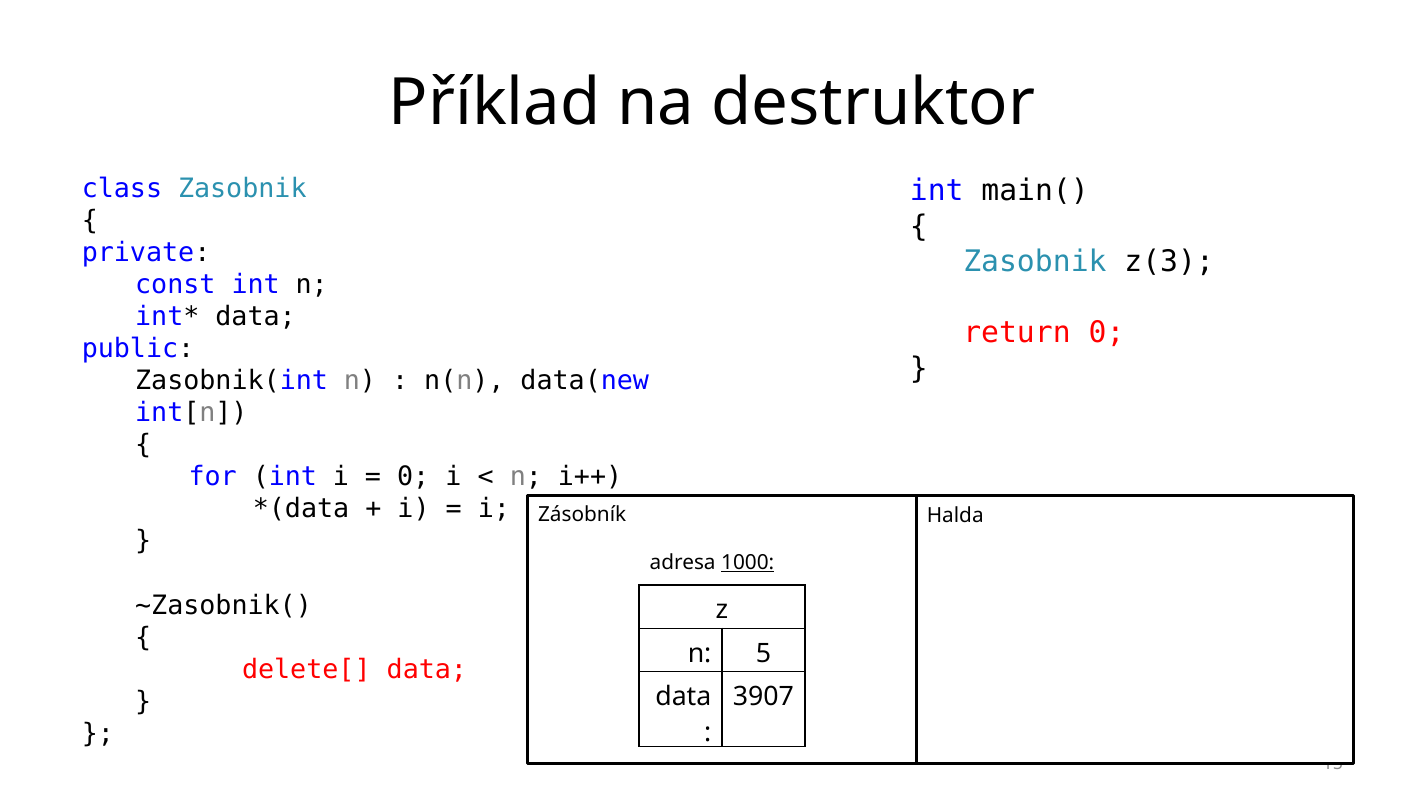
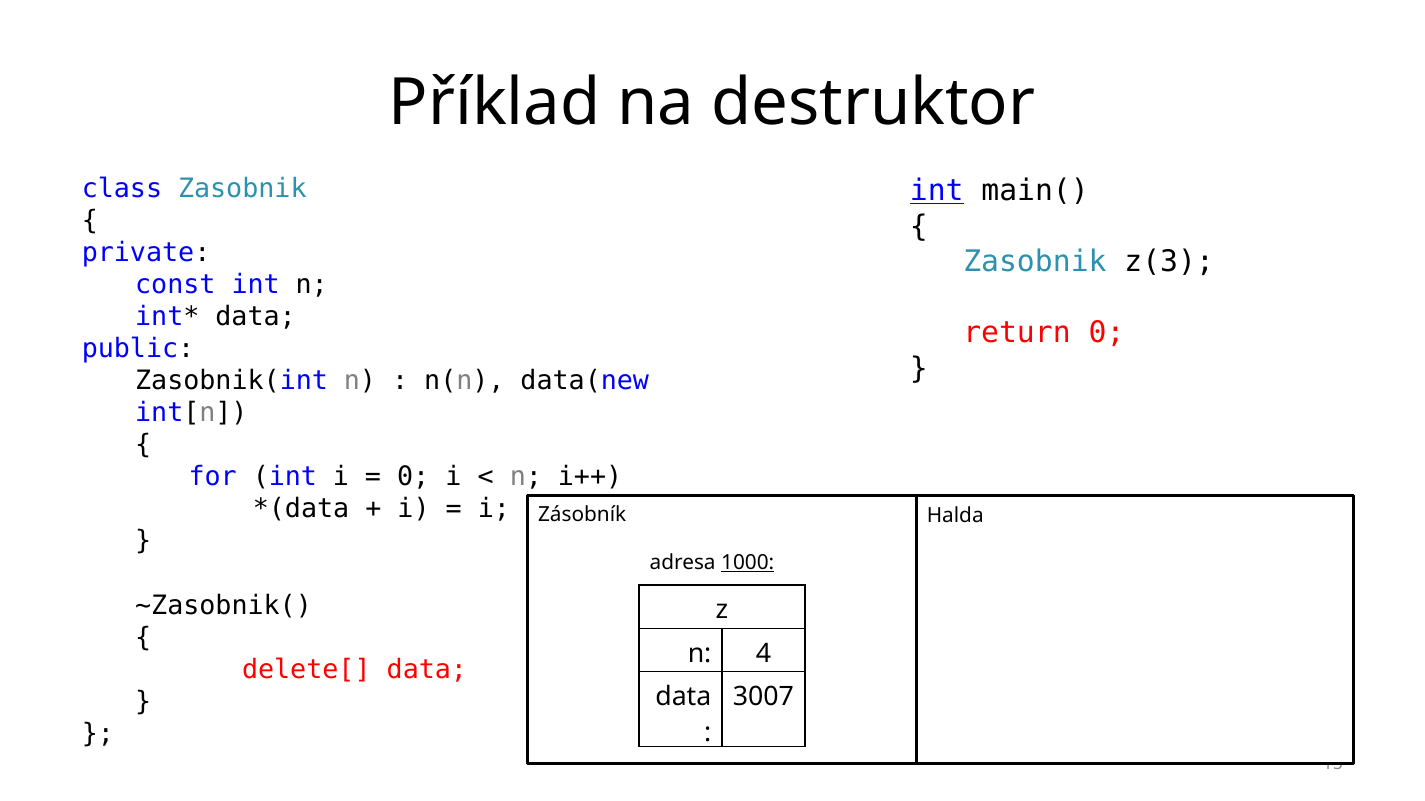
int underline: none -> present (937, 191)
5: 5 -> 4 (764, 654)
3907: 3907 -> 3007 (763, 697)
